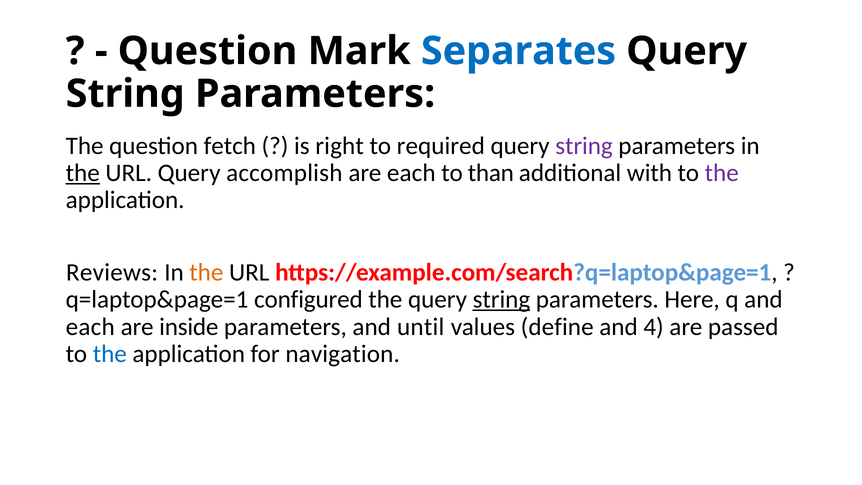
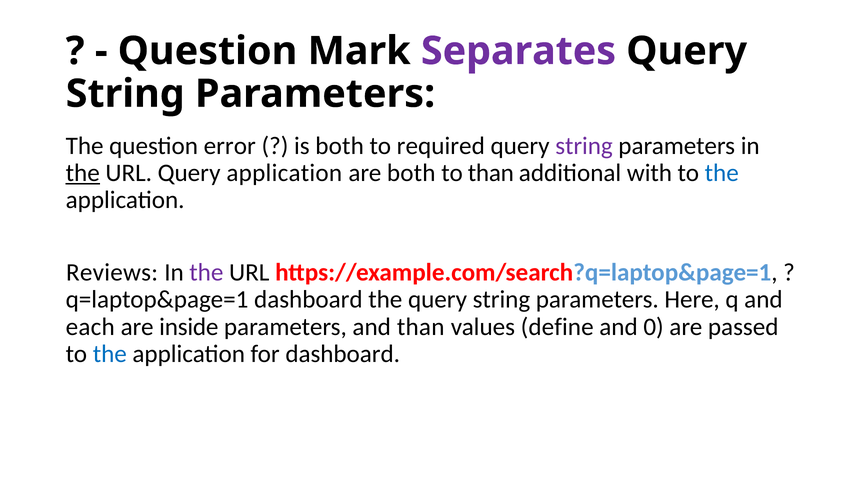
Separates colour: blue -> purple (519, 51)
fetch: fetch -> error (230, 146)
is right: right -> both (340, 146)
Query accomplish: accomplish -> application (284, 173)
are each: each -> both (411, 173)
the colour: purple -> blue (722, 173)
the colour: orange -> purple (206, 272)
configured: configured -> dashboard (308, 299)
string underline: present -> none (501, 299)
and until: until -> than (421, 327)
4: 4 -> 0 (654, 327)
for navigation: navigation -> dashboard (343, 354)
